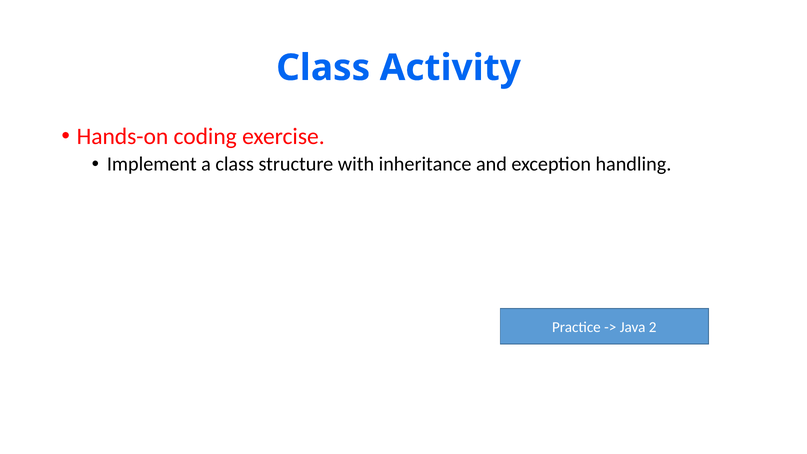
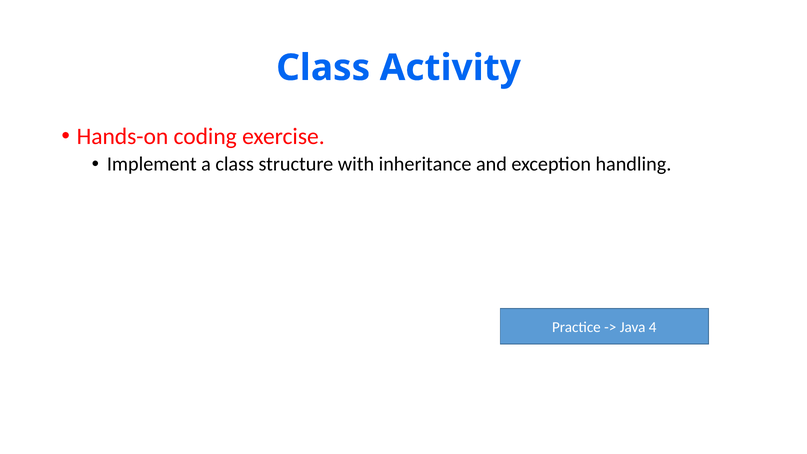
2: 2 -> 4 (653, 327)
